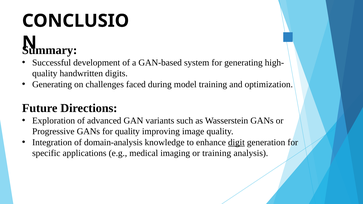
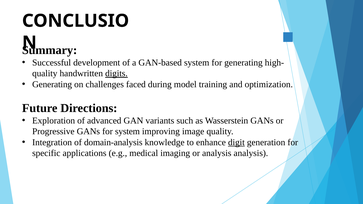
digits underline: none -> present (116, 74)
for quality: quality -> system (127, 132)
or training: training -> analysis (217, 153)
